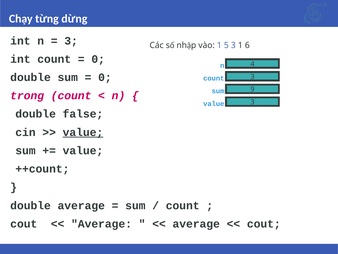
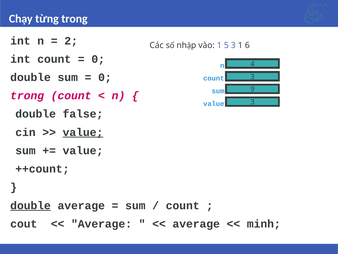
từng dừng: dừng -> trong (74, 19)
3: 3 -> 2 (71, 41)
double underline: none -> present (31, 205)
cout: cout -> minh (264, 223)
